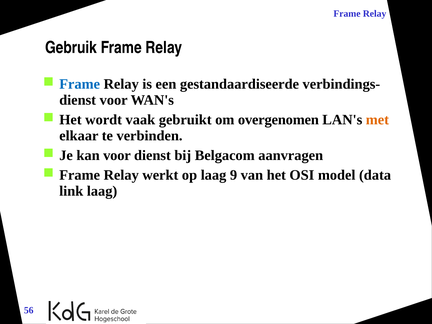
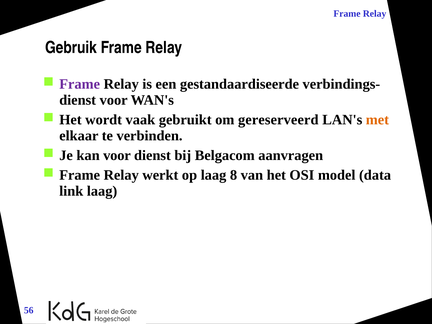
Frame colour: blue -> purple (80, 84)
overgenomen: overgenomen -> gereserveerd (278, 120)
9: 9 -> 8 (234, 175)
